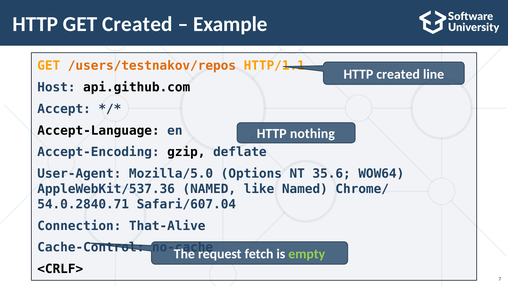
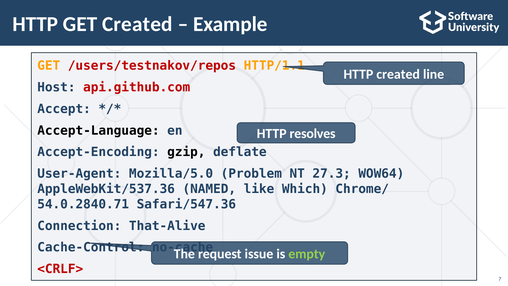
/users/testnakov/repos colour: orange -> red (152, 66)
api.github.com colour: black -> red (137, 87)
nothing: nothing -> resolves (313, 134)
Options: Options -> Problem (251, 174)
35.6: 35.6 -> 27.3 (332, 174)
like Named: Named -> Which (305, 189)
Safari/607.04: Safari/607.04 -> Safari/547.36 (186, 204)
fetch: fetch -> issue (259, 254)
<CRLF> colour: black -> red (60, 269)
